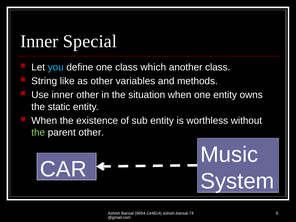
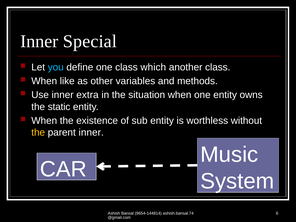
String: String -> When (44, 81)
inner other: other -> extra (87, 95)
the colour: light green -> yellow (38, 132)
parent other: other -> inner (91, 132)
